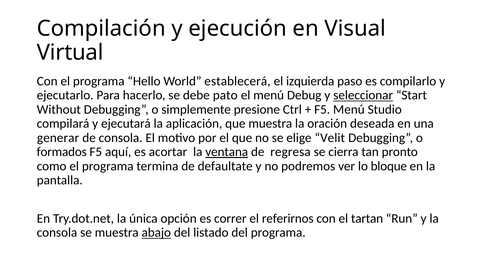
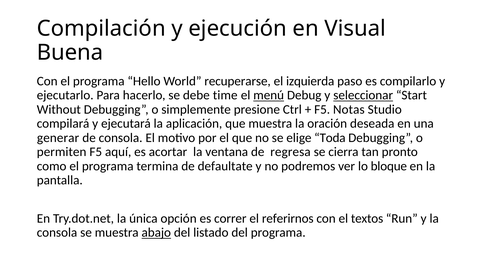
Virtual: Virtual -> Buena (70, 53)
establecerá: establecerá -> recuperarse (238, 81)
pato: pato -> time (225, 95)
menú underline: none -> present (269, 95)
F5 Menú: Menú -> Notas (349, 109)
Velit: Velit -> Toda (330, 138)
formados: formados -> permiten (62, 152)
ventana underline: present -> none (227, 152)
tartan: tartan -> textos (367, 218)
